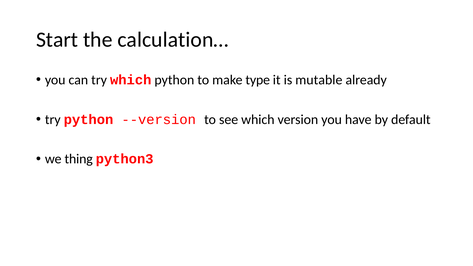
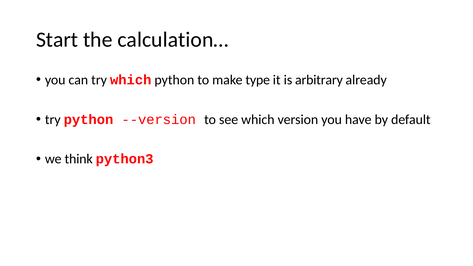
mutable: mutable -> arbitrary (319, 80)
thing: thing -> think (79, 159)
